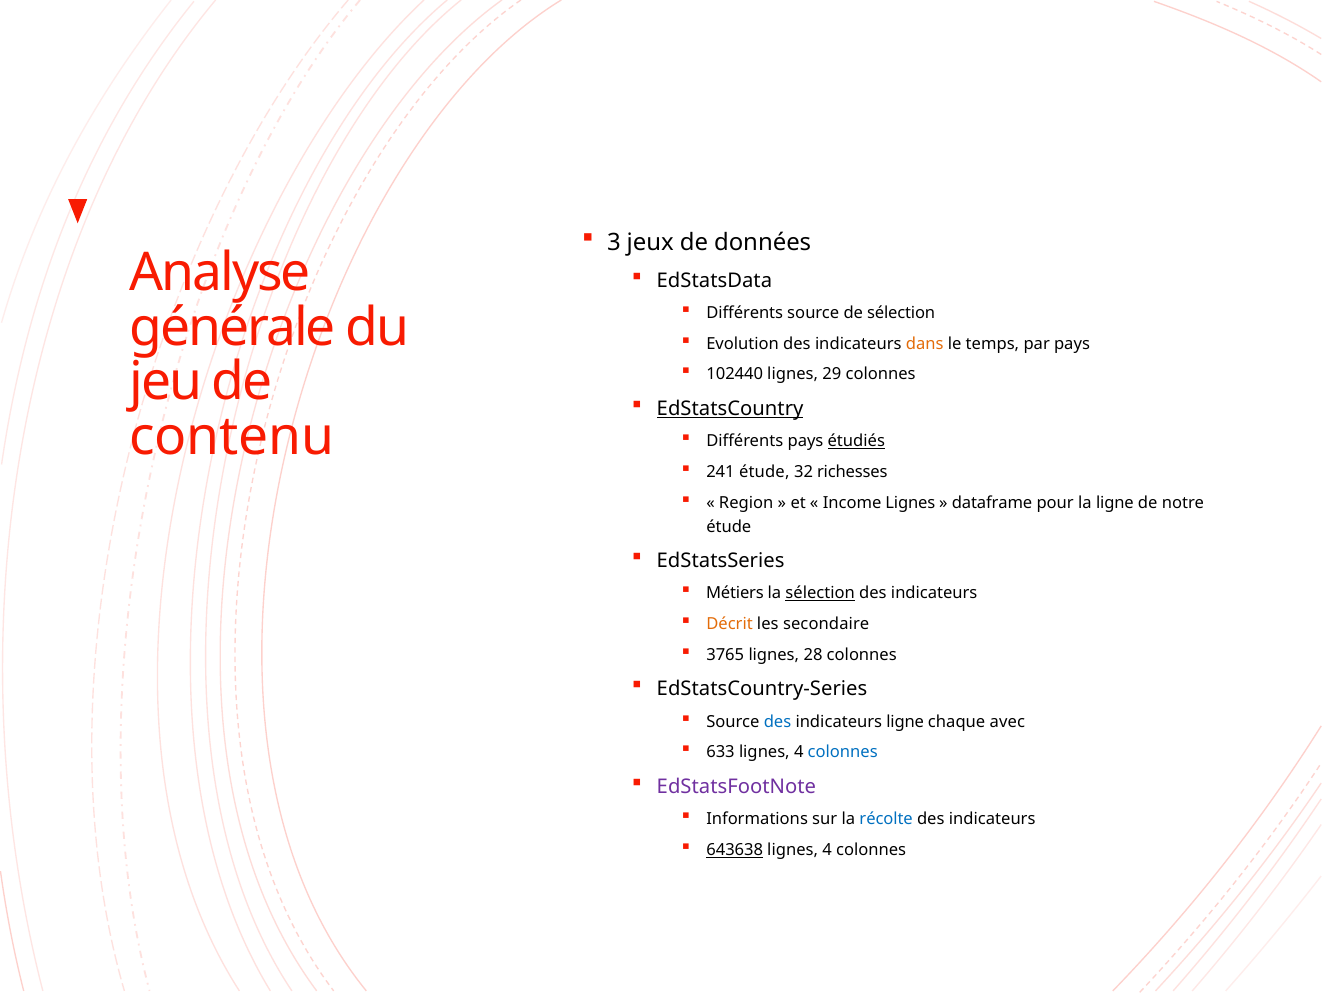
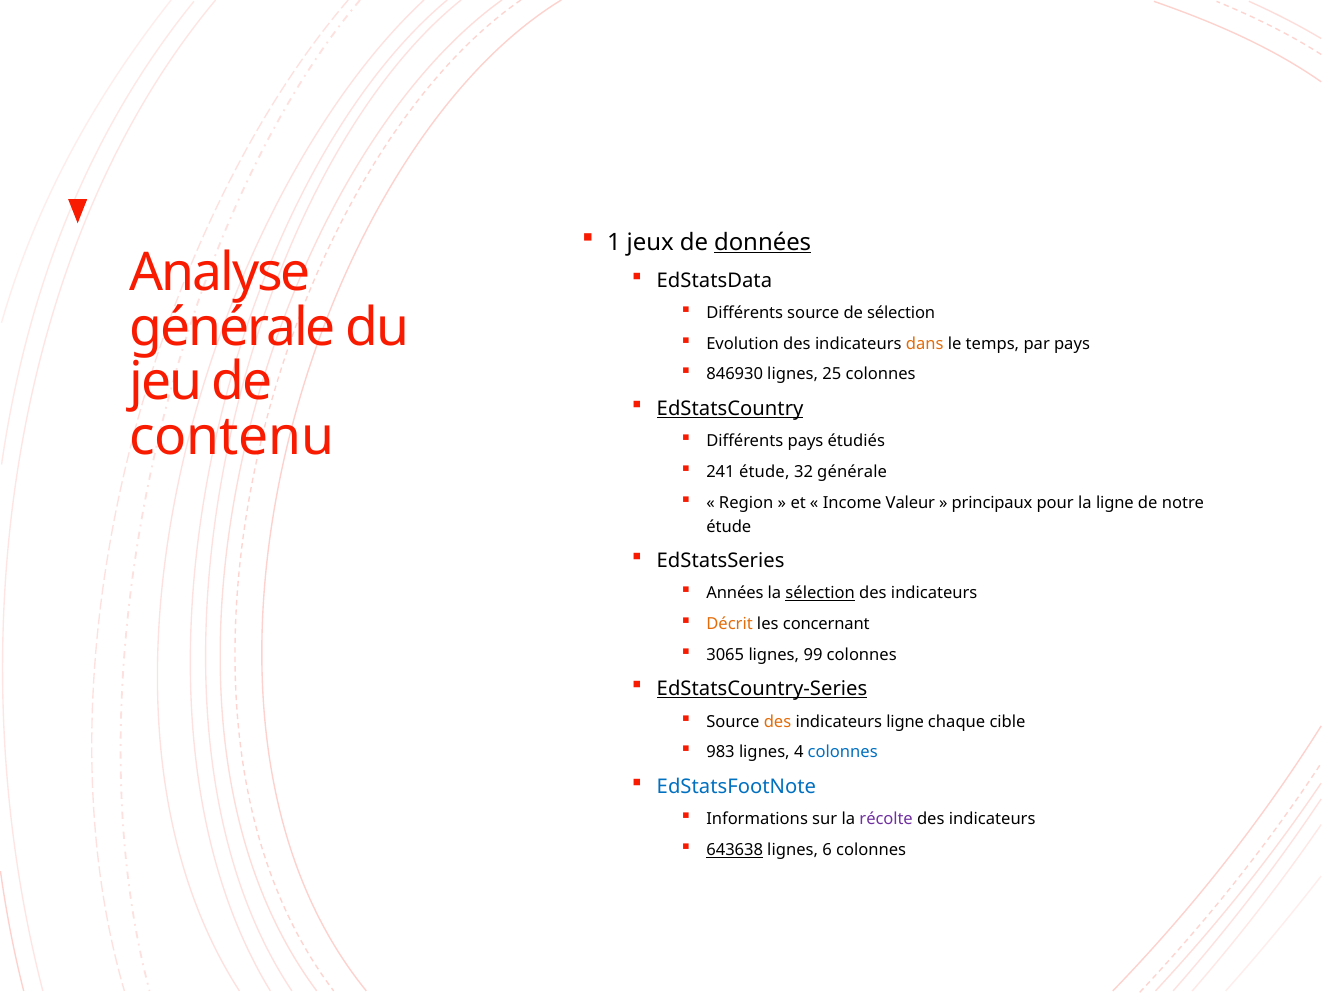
3: 3 -> 1 (614, 242)
données underline: none -> present (763, 242)
102440: 102440 -> 846930 (735, 375)
29: 29 -> 25 (832, 375)
étudiés underline: present -> none (856, 441)
32 richesses: richesses -> générale (852, 472)
Income Lignes: Lignes -> Valeur (910, 503)
dataframe: dataframe -> principaux (992, 503)
Métiers: Métiers -> Années (735, 593)
secondaire: secondaire -> concernant (826, 624)
3765: 3765 -> 3065 (725, 655)
28: 28 -> 99 (813, 655)
EdStatsCountry-Series underline: none -> present (762, 689)
des colour: blue -> orange (778, 722)
avec: avec -> cible (1007, 722)
633: 633 -> 983 (721, 752)
EdStatsFootNote colour: purple -> blue (736, 787)
récolte colour: blue -> purple (886, 819)
4: 4 -> 6 (827, 850)
